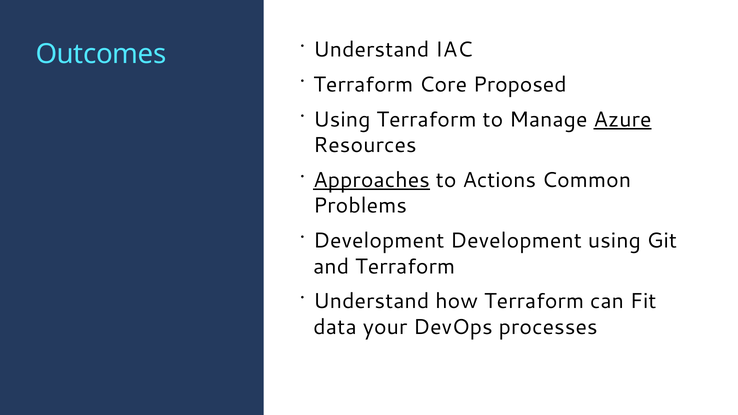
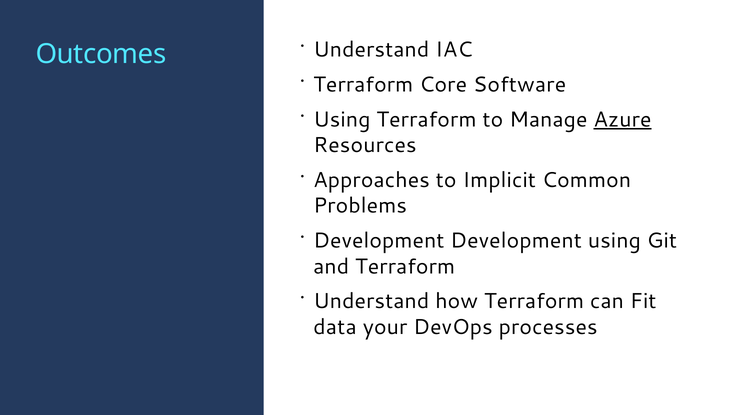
Proposed: Proposed -> Software (520, 85)
Approaches underline: present -> none (372, 180)
Actions: Actions -> Implicit (499, 180)
